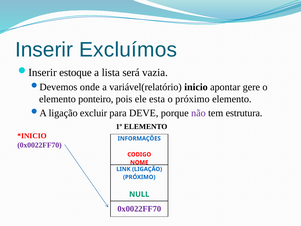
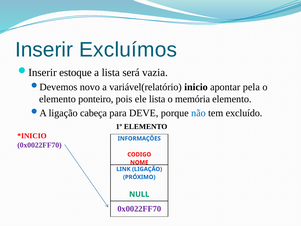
onde: onde -> novo (90, 87)
gere: gere -> pela (251, 87)
ele esta: esta -> lista (157, 99)
o próximo: próximo -> memória (192, 99)
excluir: excluir -> cabeça (94, 113)
não colour: purple -> blue (198, 113)
estrutura: estrutura -> excluído (244, 113)
